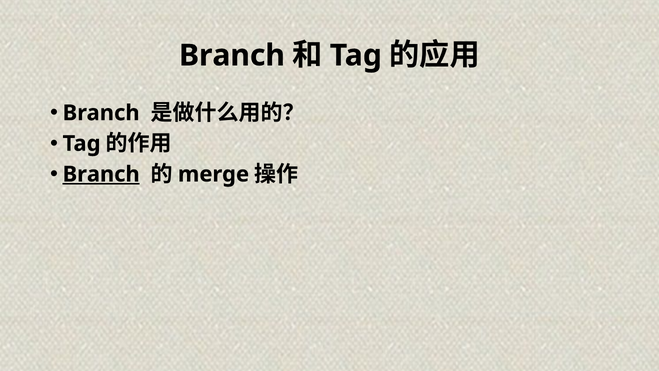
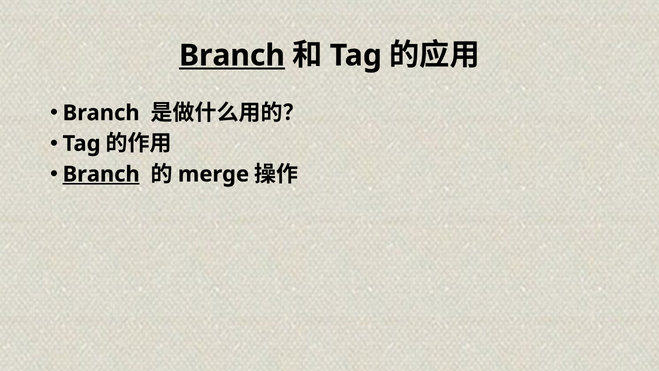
Branch underline: none -> present (232, 55)
